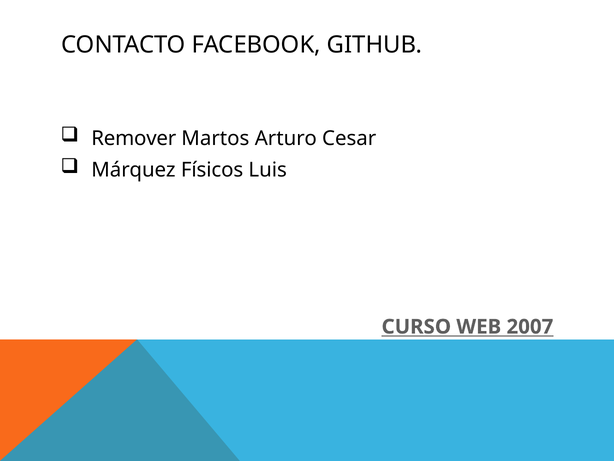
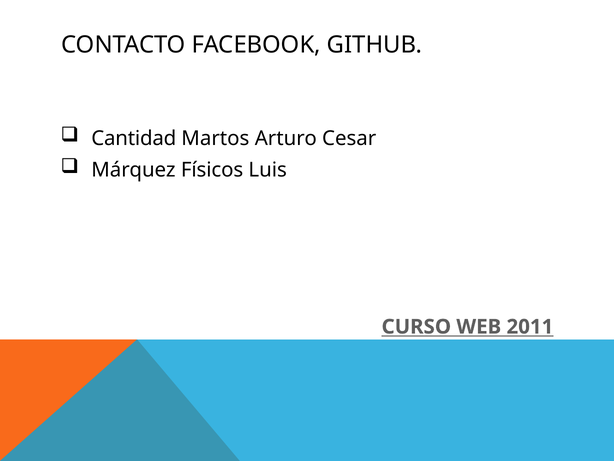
Remover: Remover -> Cantidad (134, 138)
2007: 2007 -> 2011 (530, 326)
